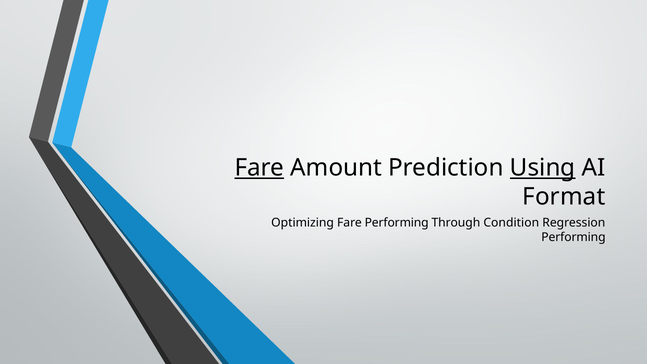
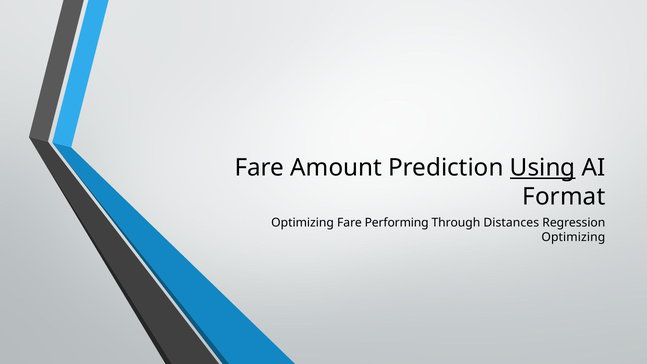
Fare underline: present -> none (259, 168)
Condition: Condition -> Distances (511, 223)
Performing: Performing -> Optimizing (573, 237)
